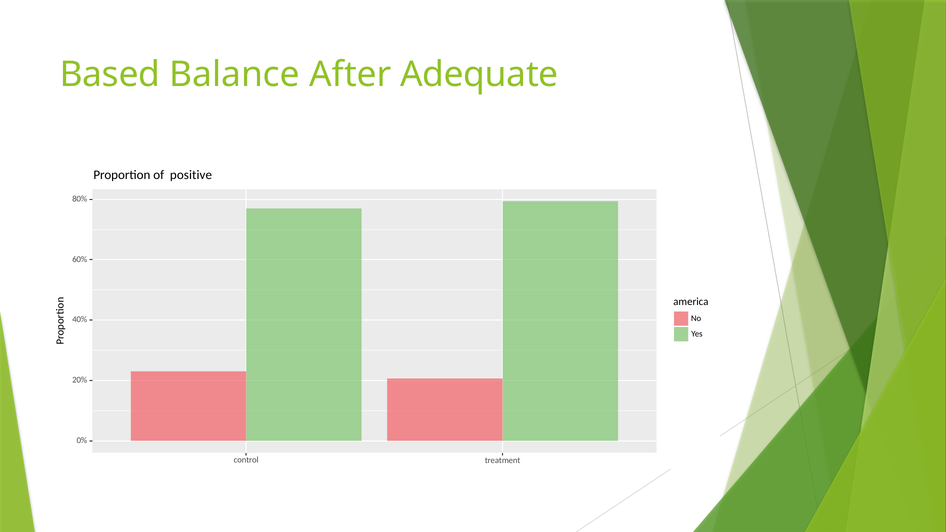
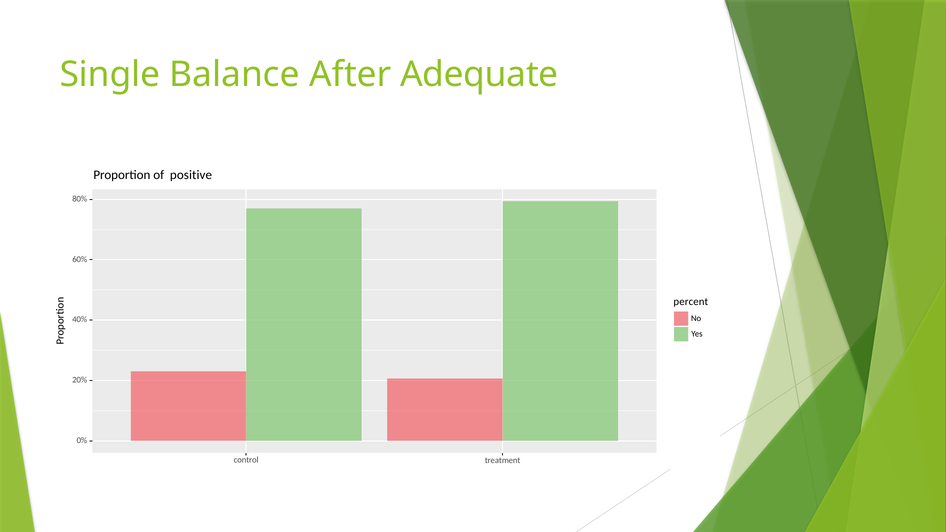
Based: Based -> Single (110, 75)
america: america -> percent (691, 302)
